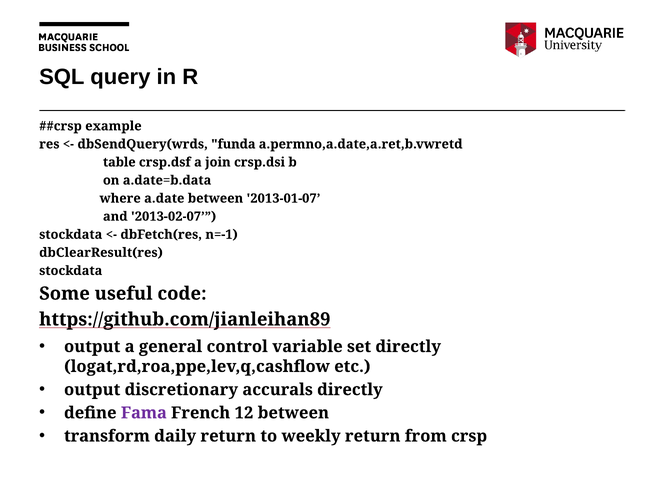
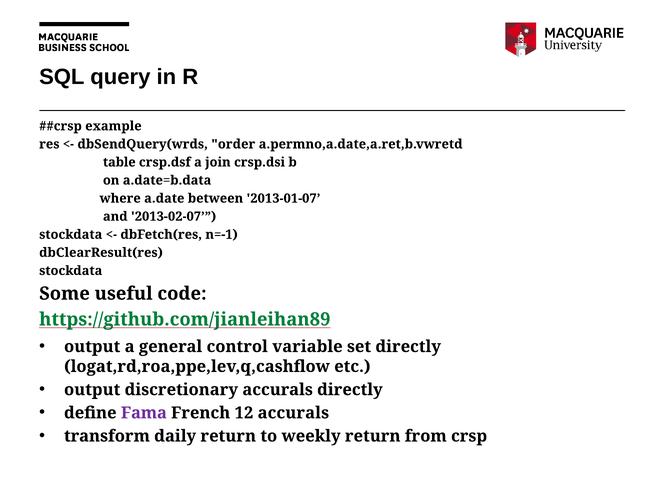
funda: funda -> order (233, 144)
https://github.com/jianleihan89 colour: black -> green (185, 320)
12 between: between -> accurals (293, 413)
